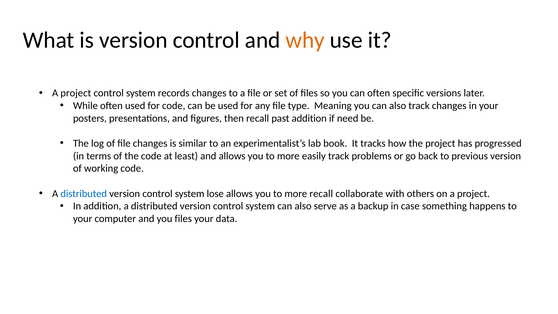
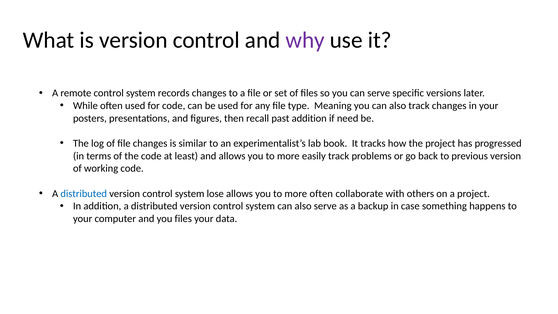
why colour: orange -> purple (305, 40)
project: project -> remote (76, 93)
can often: often -> serve (379, 93)
more recall: recall -> often (321, 194)
